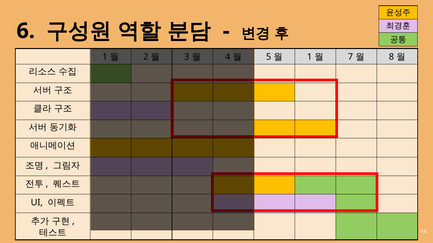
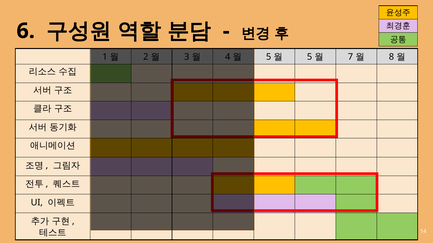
1: 1 -> 5 (310, 57)
